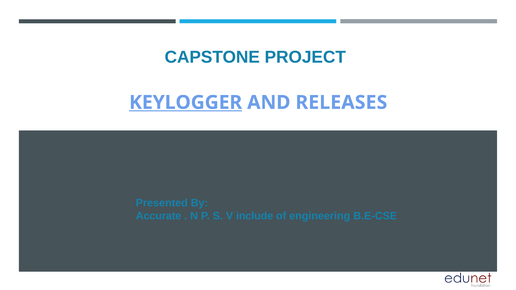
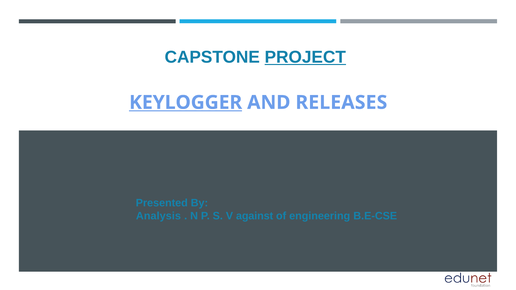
PROJECT underline: none -> present (305, 57)
Accurate: Accurate -> Analysis (158, 216)
include: include -> against (255, 216)
